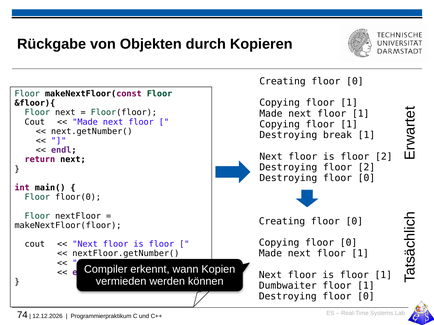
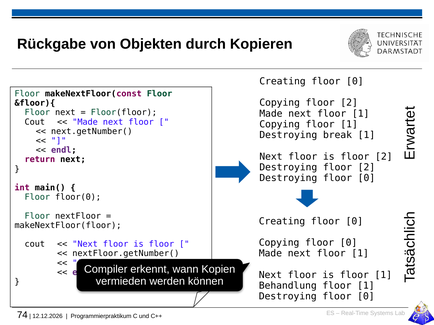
1: 1 -> 2 (349, 103)
Dumbwaiter: Dumbwaiter -> Behandlung (288, 286)
